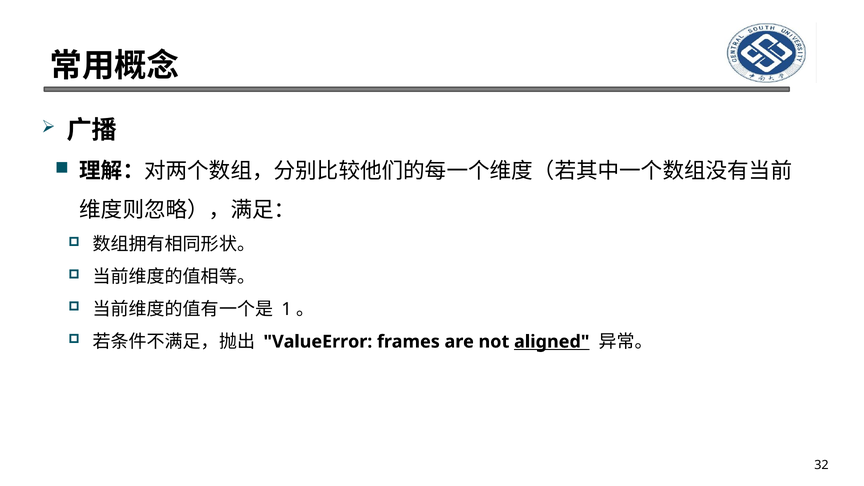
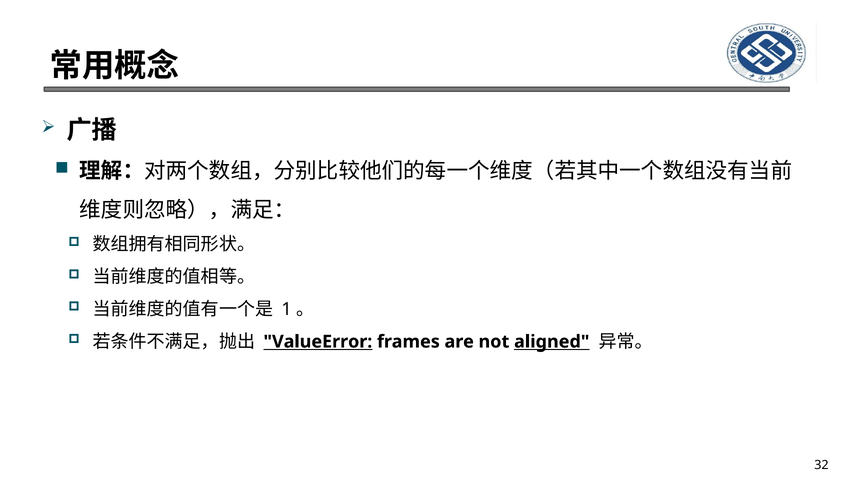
ValueError underline: none -> present (318, 342)
